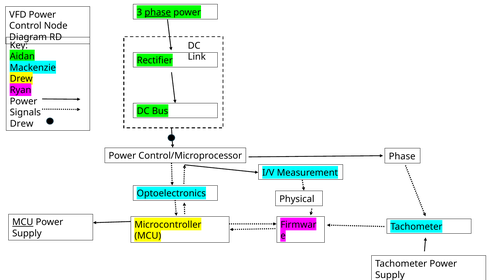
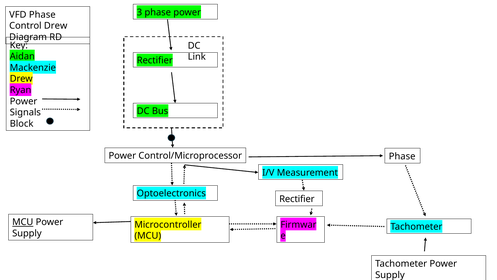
phase underline: present -> none (158, 12)
VFD Power: Power -> Phase (42, 15)
Control Node: Node -> Drew (56, 26)
Drew: Drew -> Block (22, 123)
Physical: Physical -> Rectifier (297, 199)
